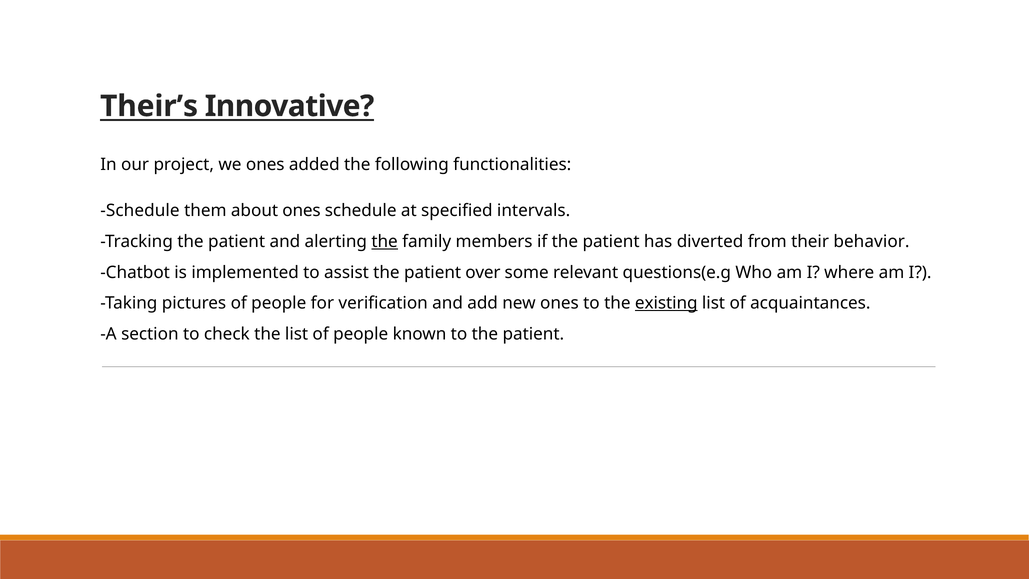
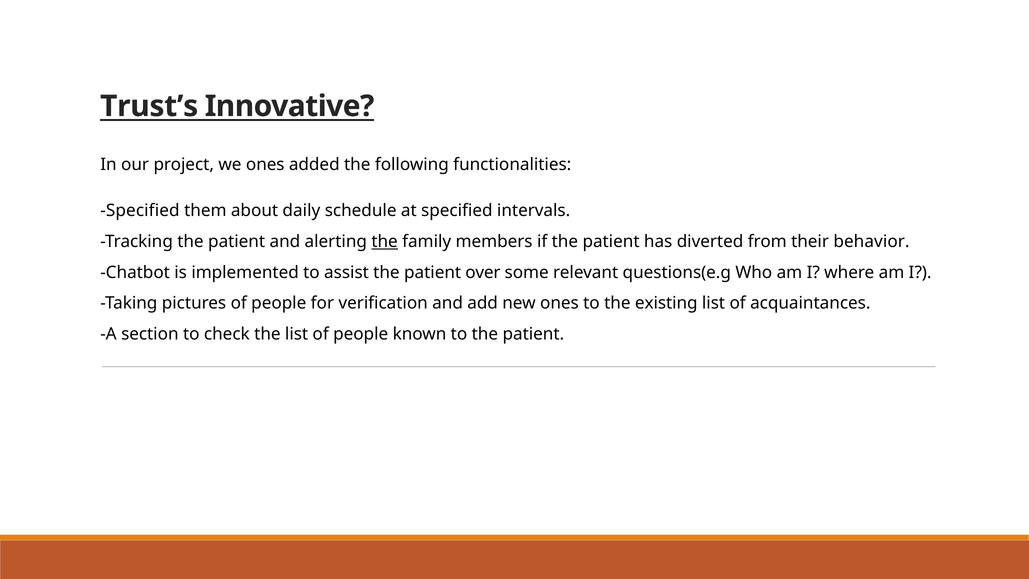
Their’s: Their’s -> Trust’s (149, 106)
Schedule: Schedule -> Specified (140, 211)
about ones: ones -> daily (301, 211)
existing underline: present -> none (666, 303)
